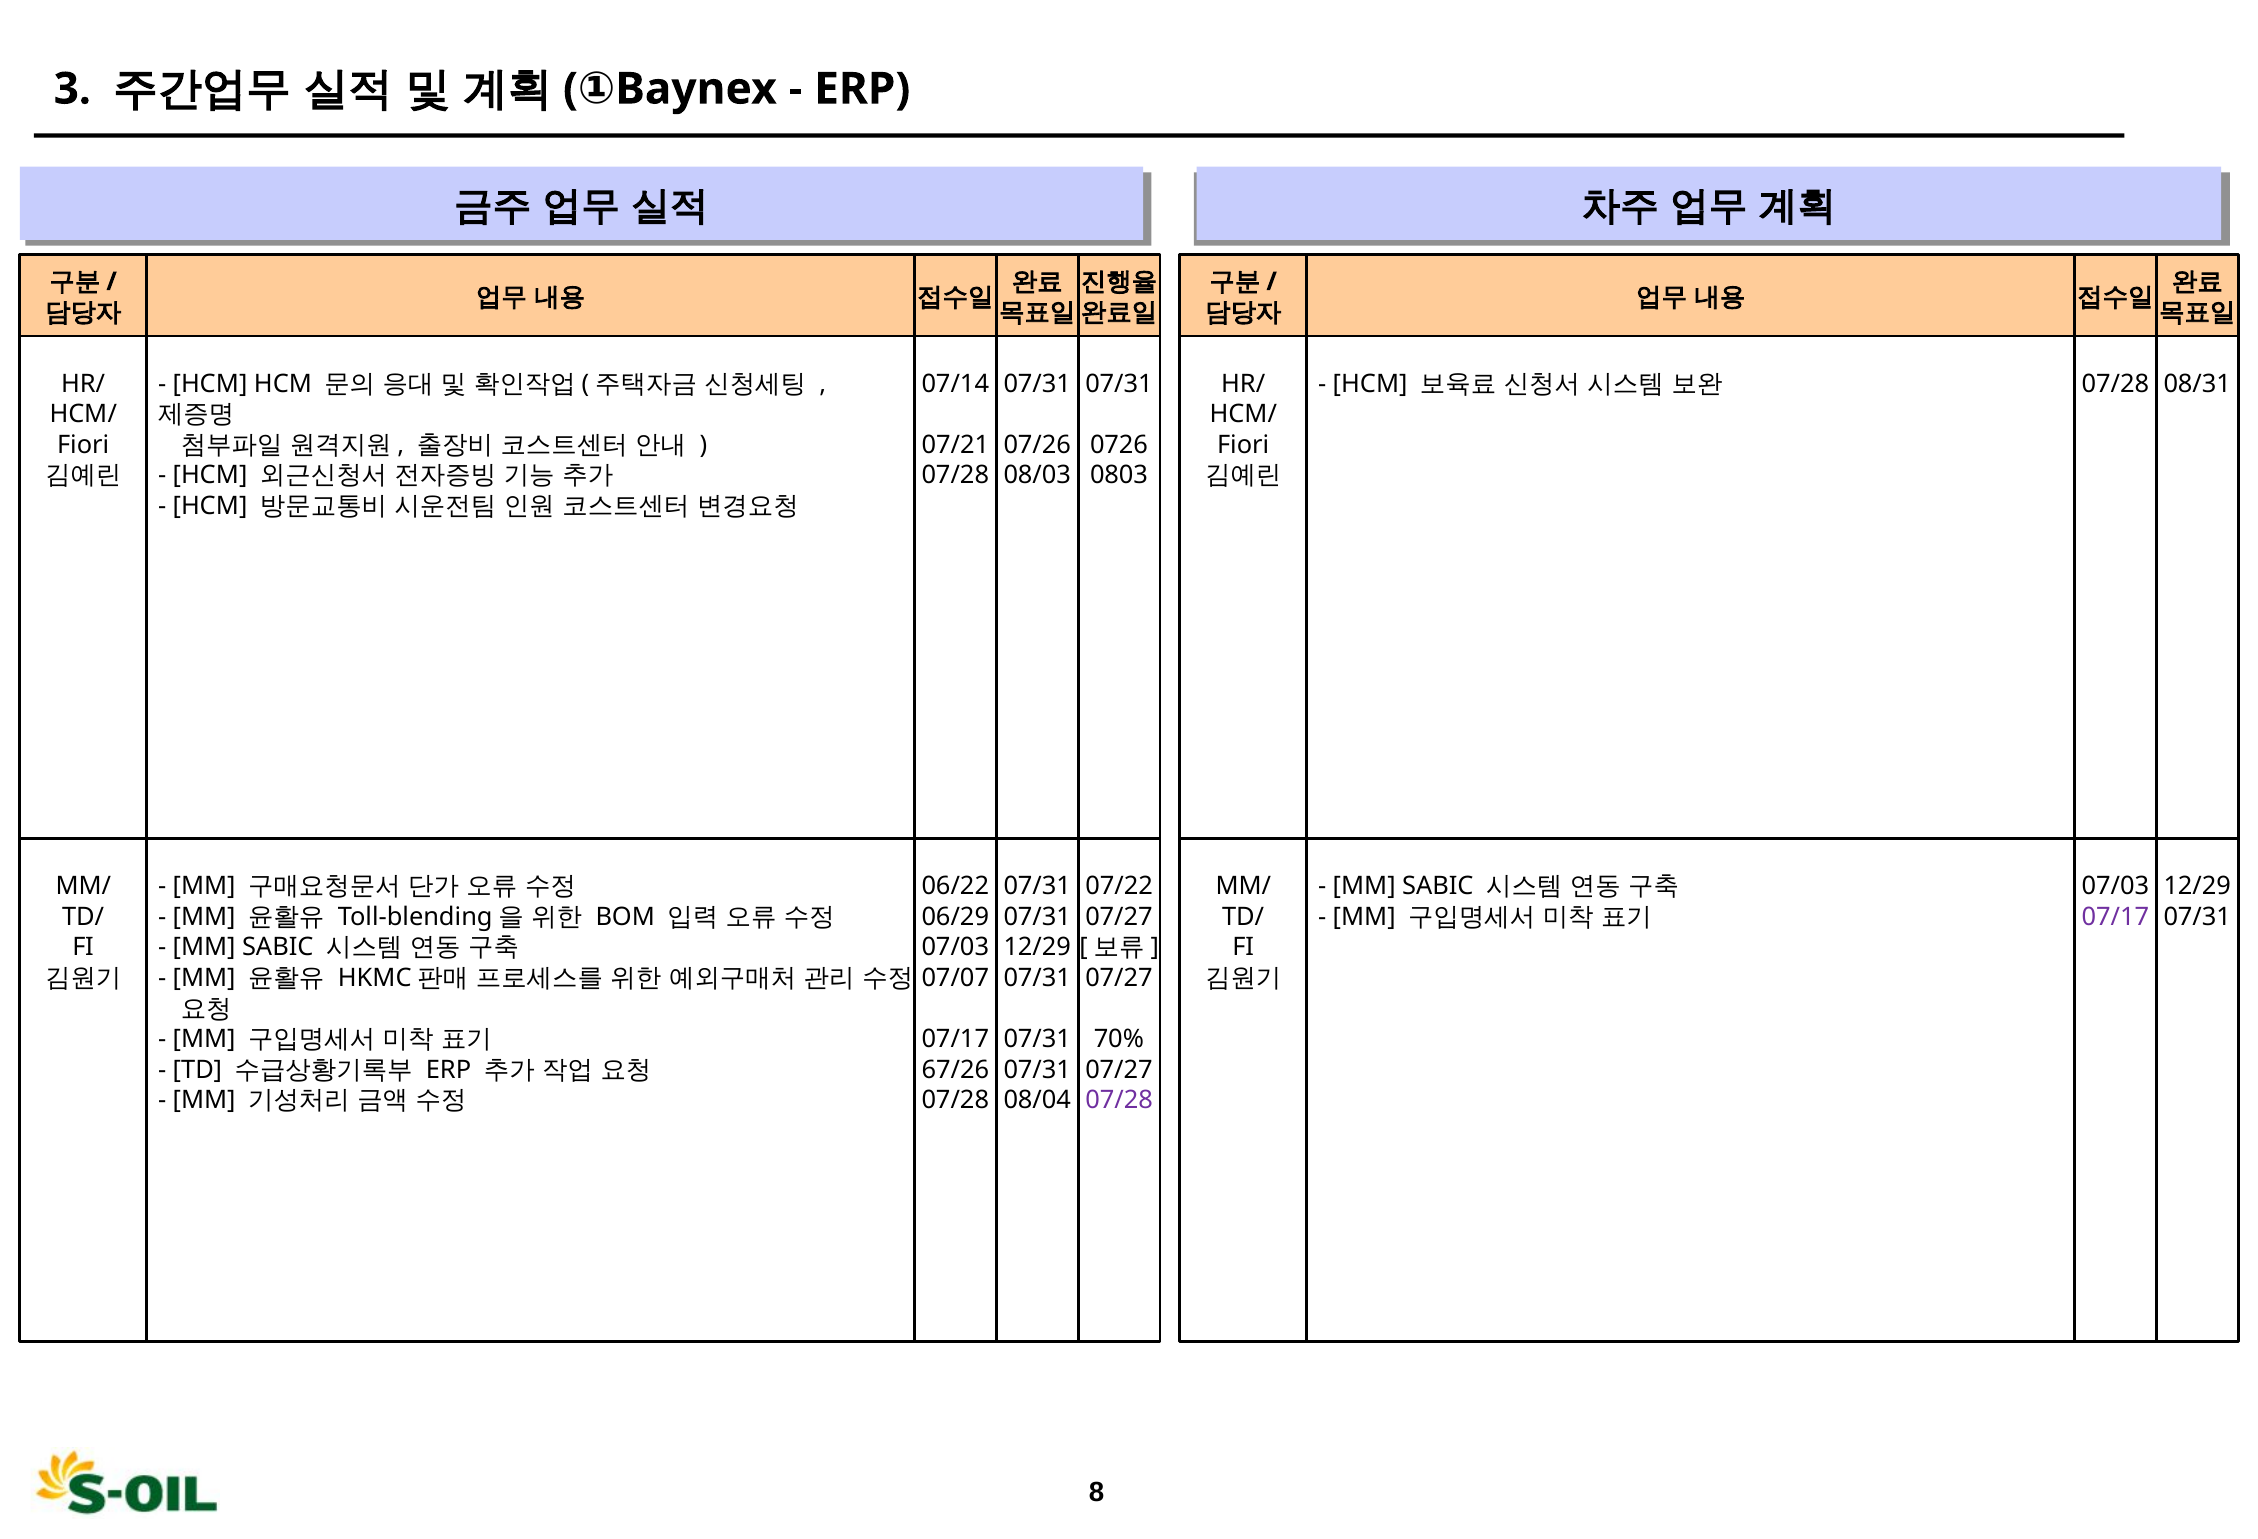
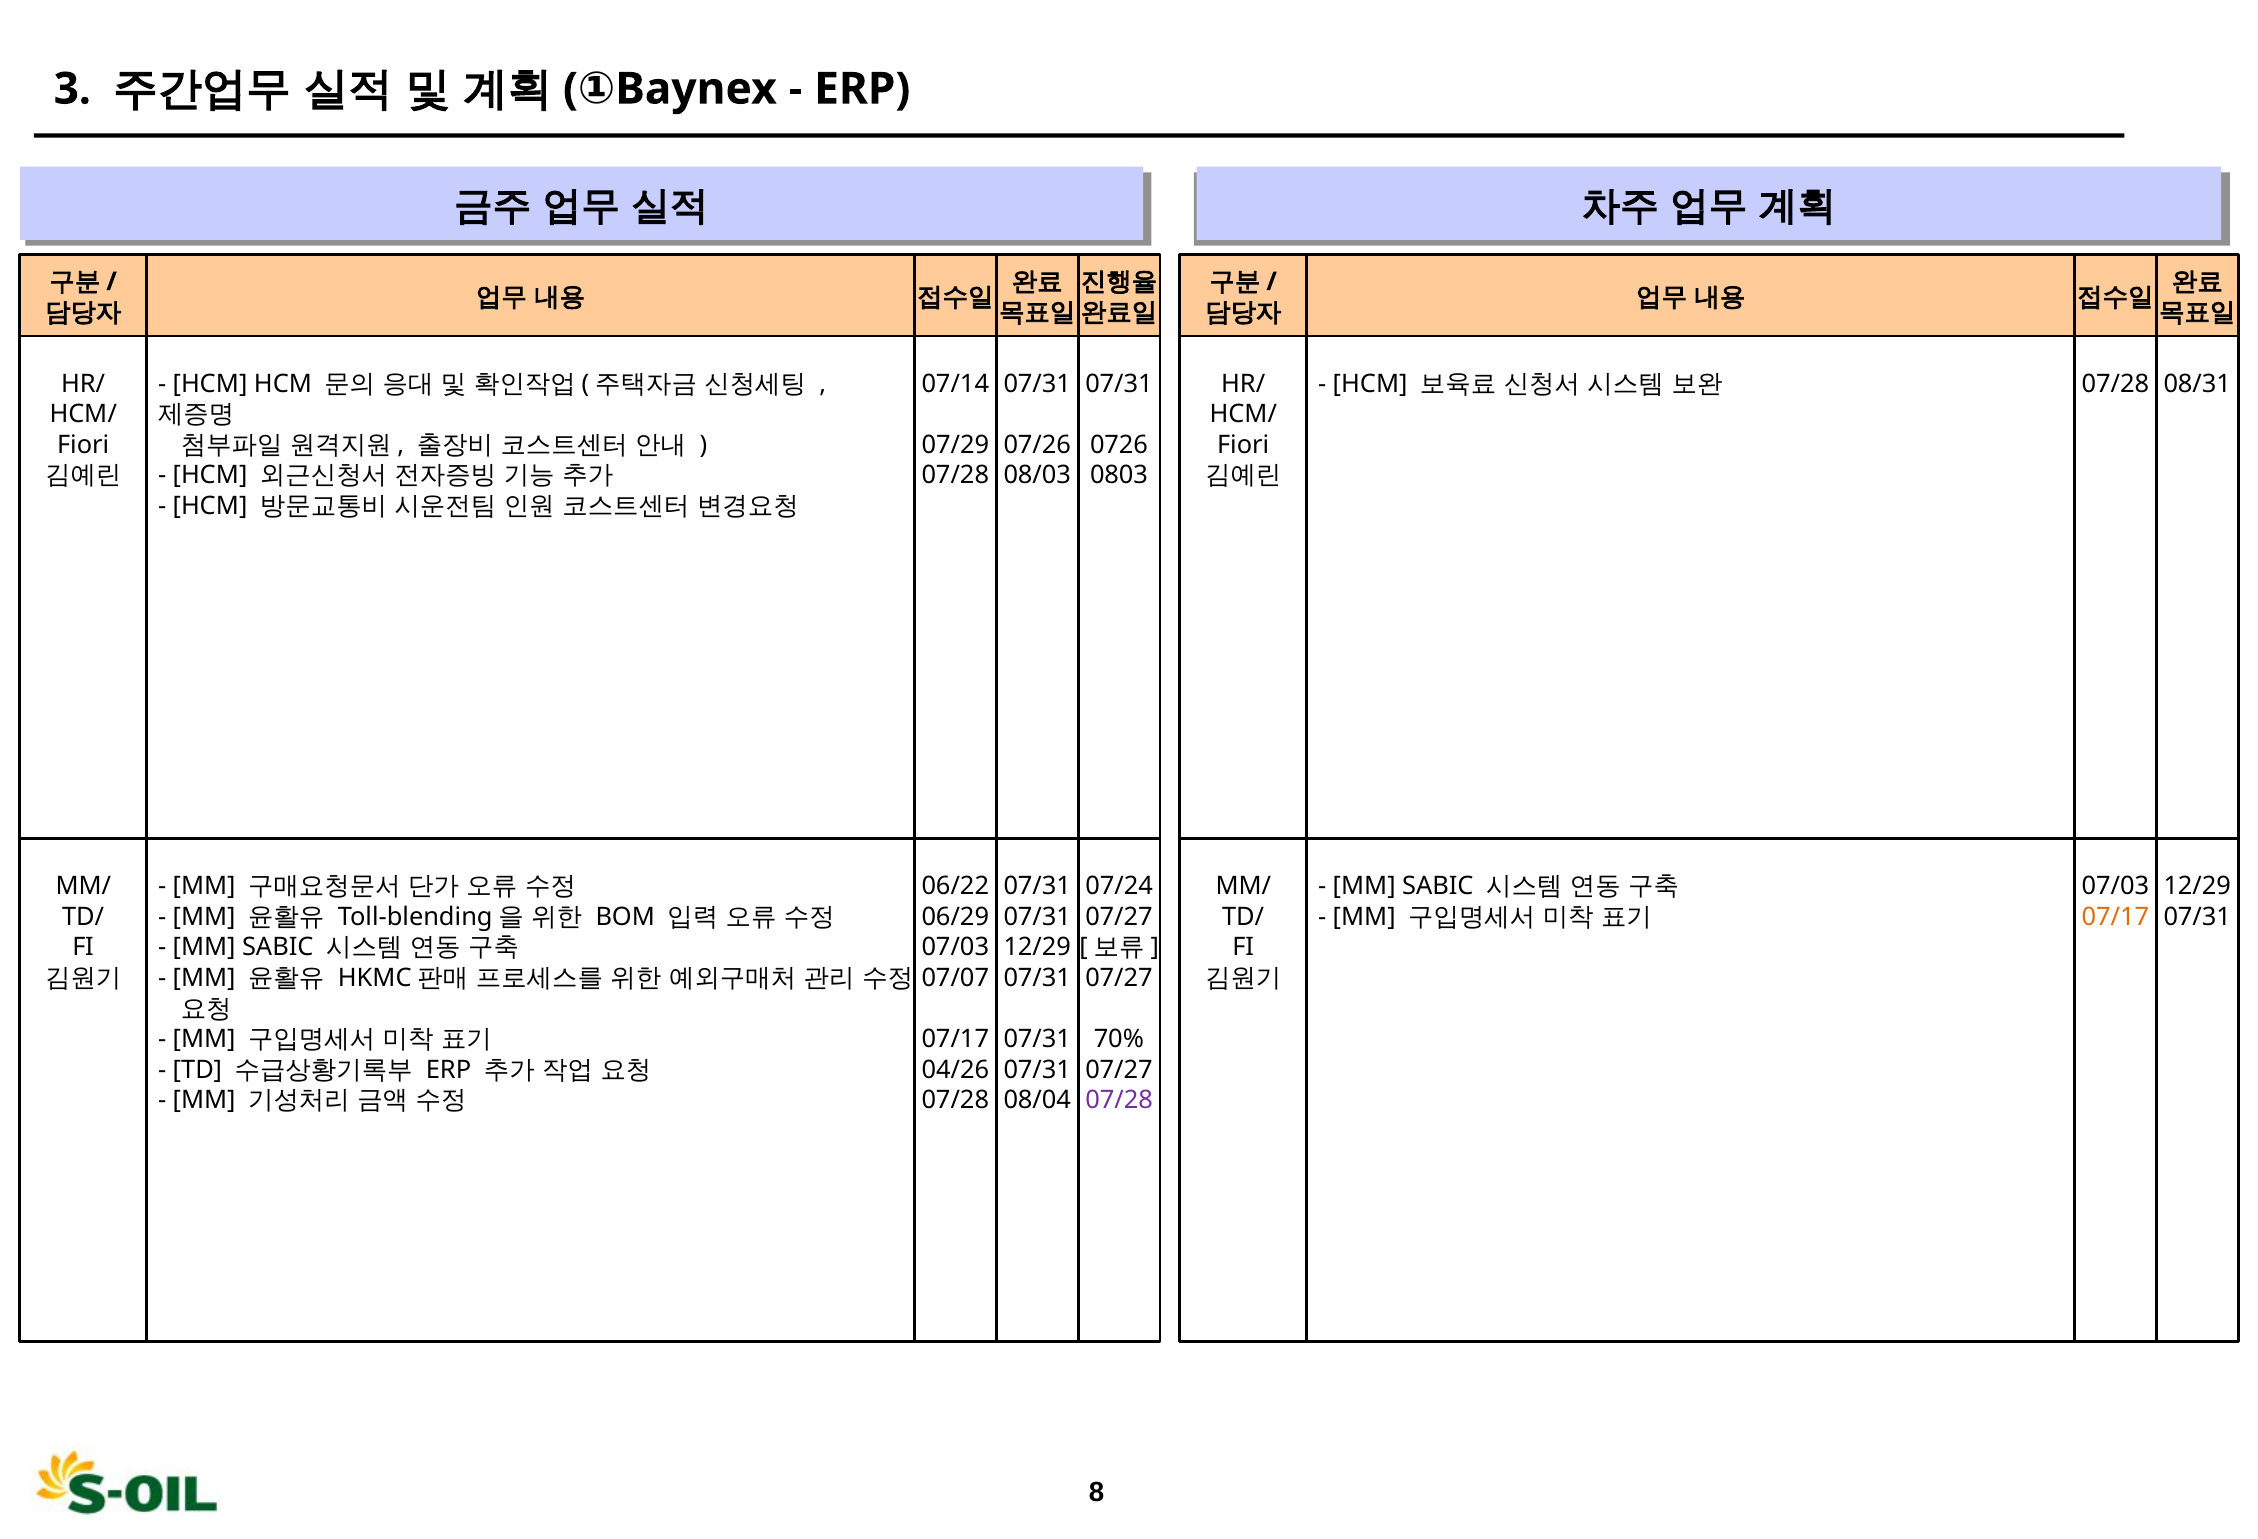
07/21: 07/21 -> 07/29 (955, 445)
07/22: 07/22 -> 07/24 (1119, 886)
07/17 colour: purple -> orange (2115, 917)
67/26: 67/26 -> 04/26 (955, 1069)
